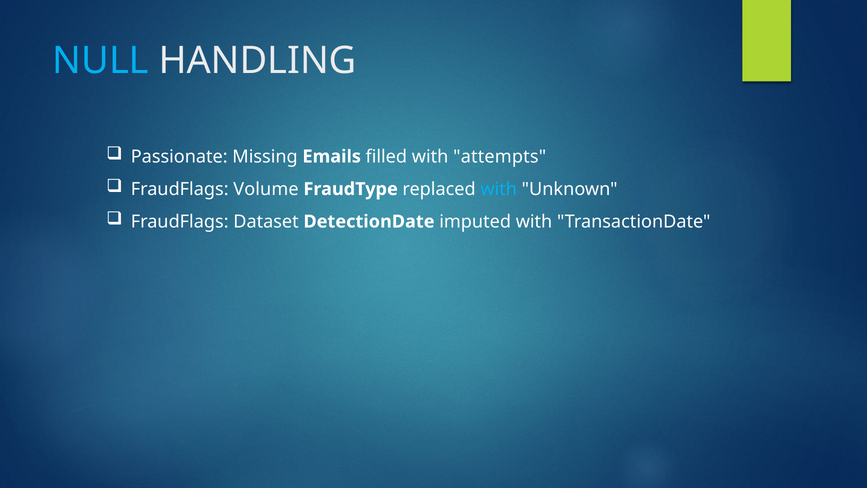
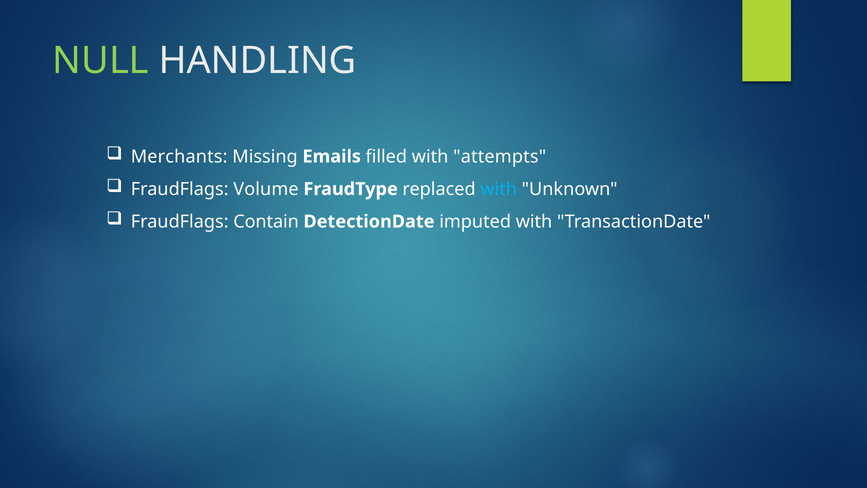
NULL colour: light blue -> light green (101, 61)
Passionate: Passionate -> Merchants (179, 156)
Dataset: Dataset -> Contain (266, 221)
